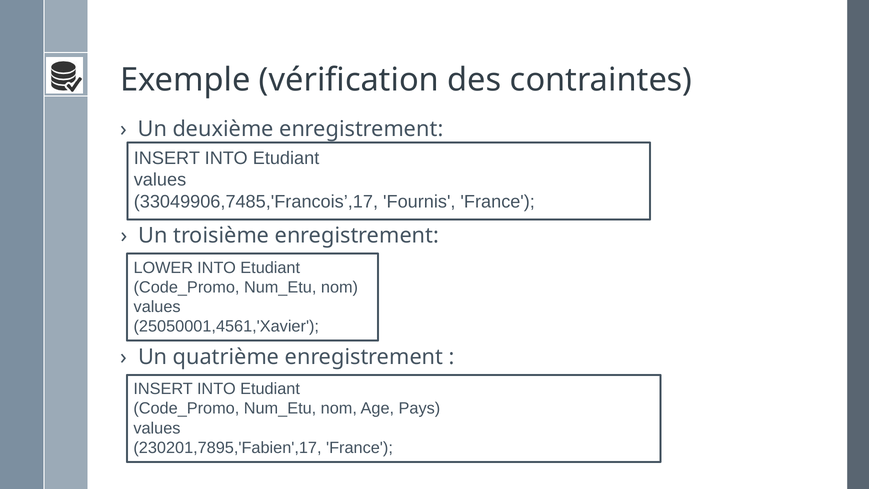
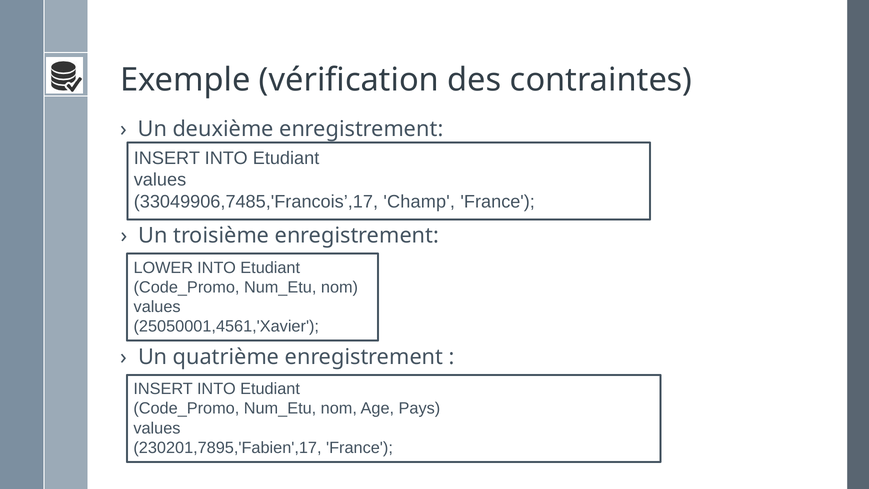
Fournis: Fournis -> Champ (419, 202)
